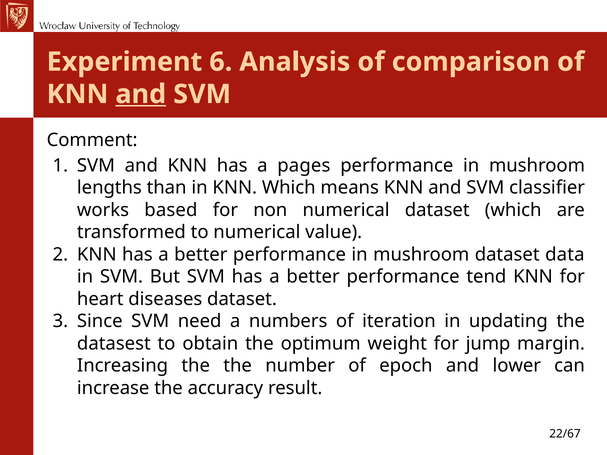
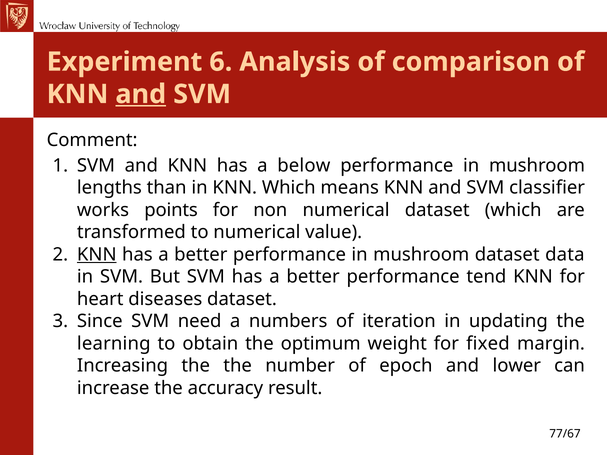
pages: pages -> below (304, 166)
based: based -> points (171, 210)
KNN underline: none -> present (97, 255)
datasest: datasest -> learning (114, 344)
jump: jump -> fixed (488, 344)
22/67: 22/67 -> 77/67 (565, 434)
